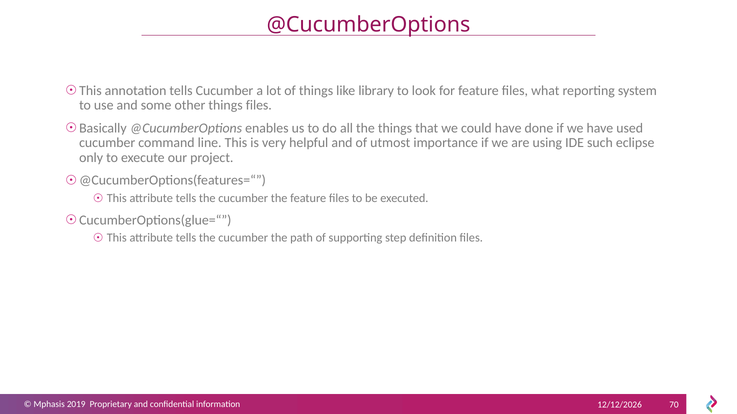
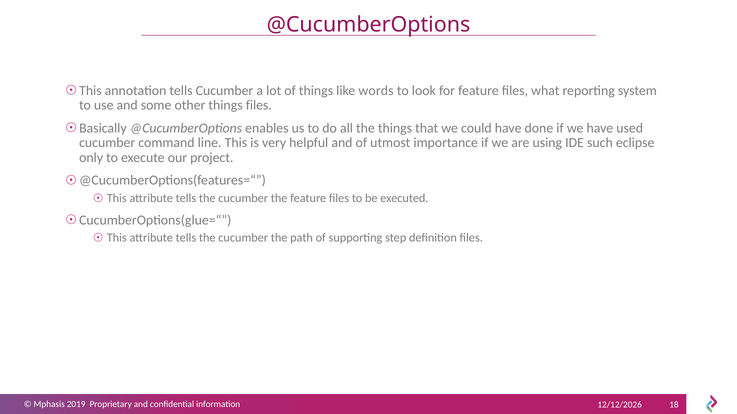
library: library -> words (376, 91)
70: 70 -> 18 (674, 405)
